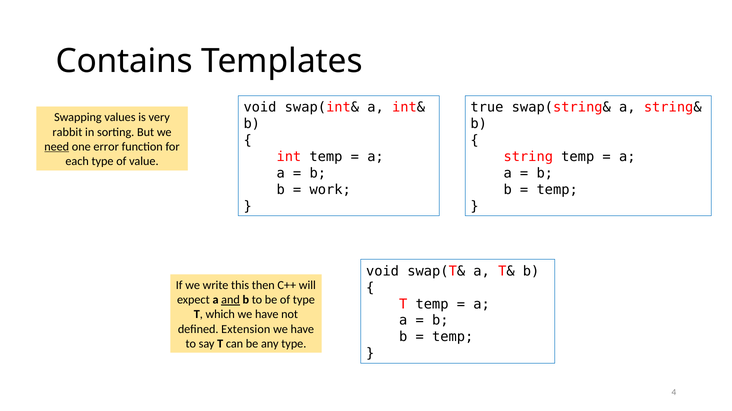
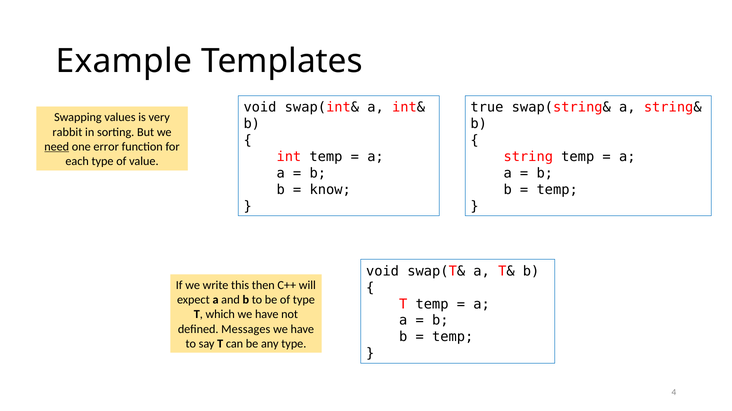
Contains: Contains -> Example (124, 61)
work: work -> know (330, 190)
and underline: present -> none (231, 300)
Extension: Extension -> Messages (246, 330)
